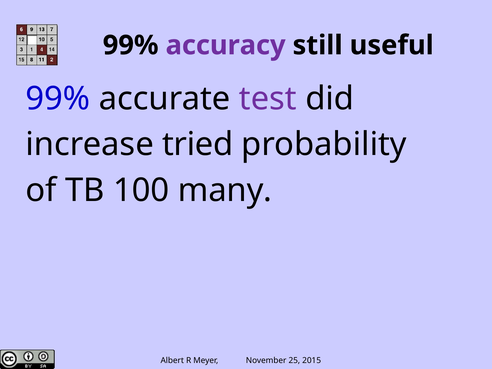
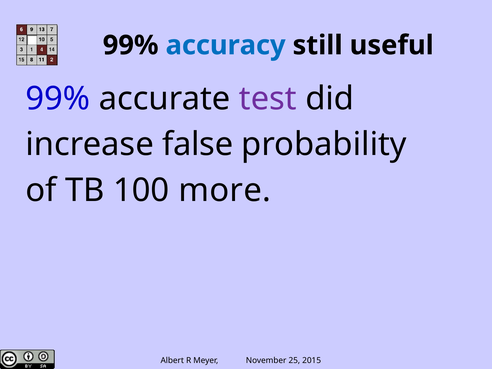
accuracy colour: purple -> blue (226, 45)
tried: tried -> false (198, 145)
many: many -> more (225, 190)
